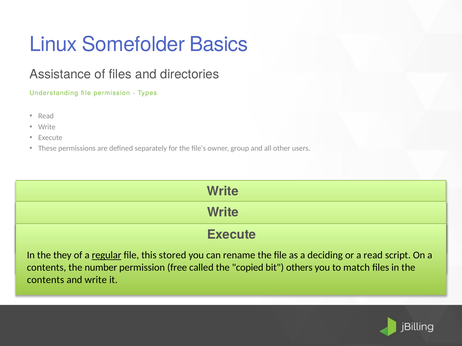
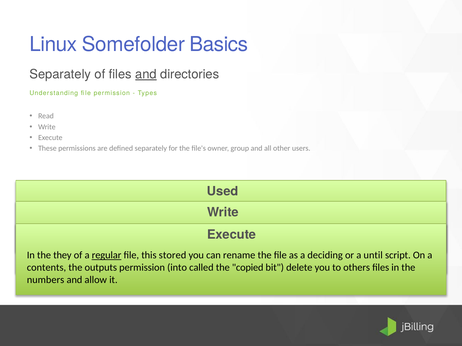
Assistance: Assistance -> Separately (60, 74)
and underline: none -> present (146, 74)
Write: Write -> Used (223, 192)
a read: read -> until (373, 256)
number: number -> outputs (101, 268)
free: free -> into (177, 268)
others: others -> delete (299, 268)
match: match -> others (357, 268)
contents: contents -> numbers (46, 280)
and write: write -> allow (96, 280)
